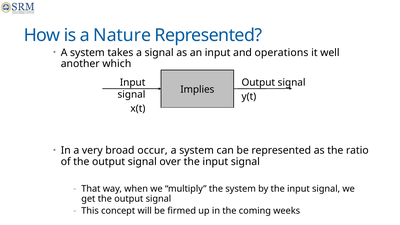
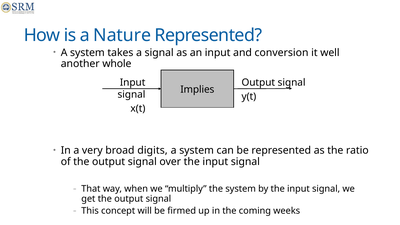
operations: operations -> conversion (281, 53)
which: which -> whole (117, 64)
occur: occur -> digits (153, 150)
